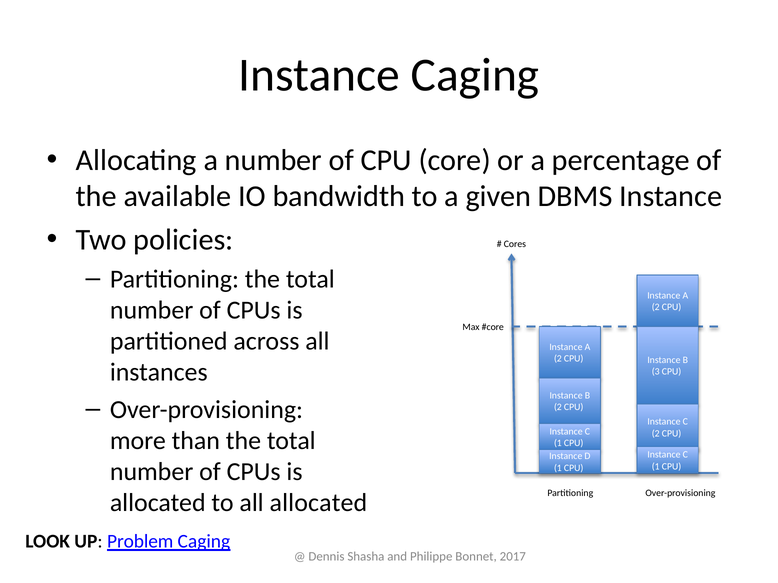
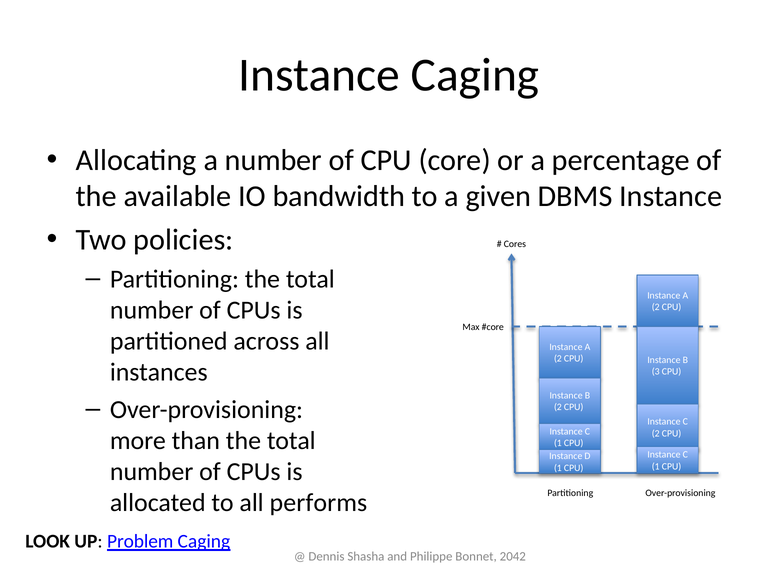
all allocated: allocated -> performs (318, 503)
2017: 2017 -> 2042 (513, 557)
